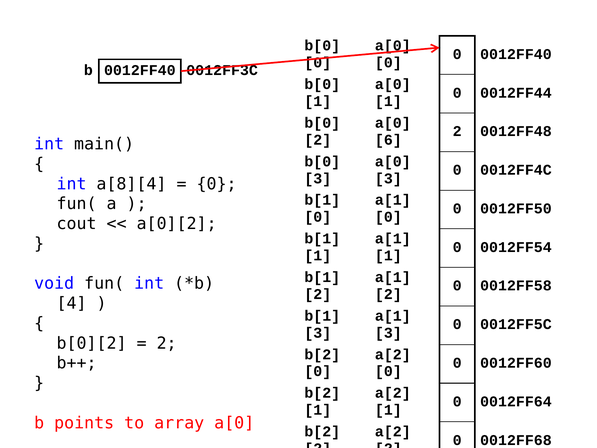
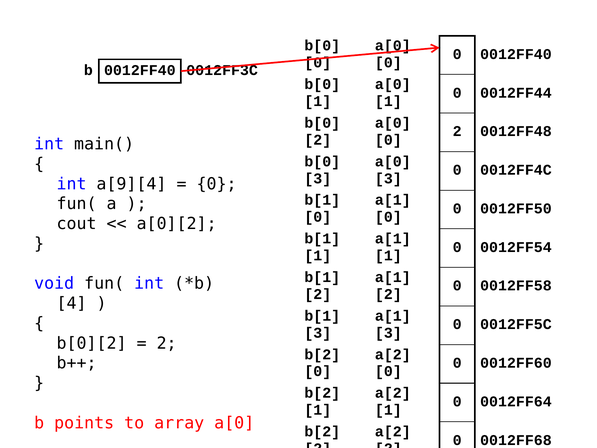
6: 6 -> 0 (388, 140)
a[8][4: a[8][4 -> a[9][4 (131, 184)
